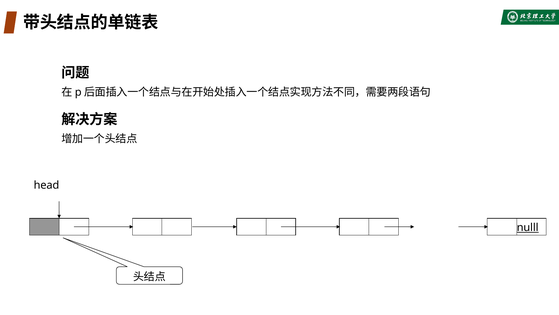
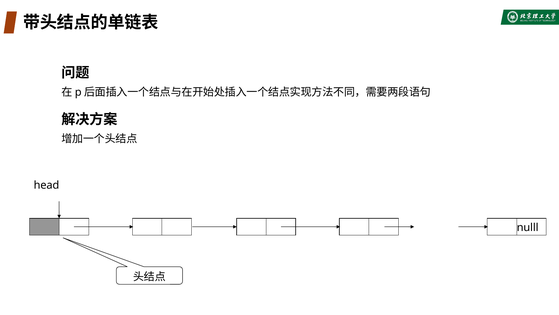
nulll underline: present -> none (528, 227)
